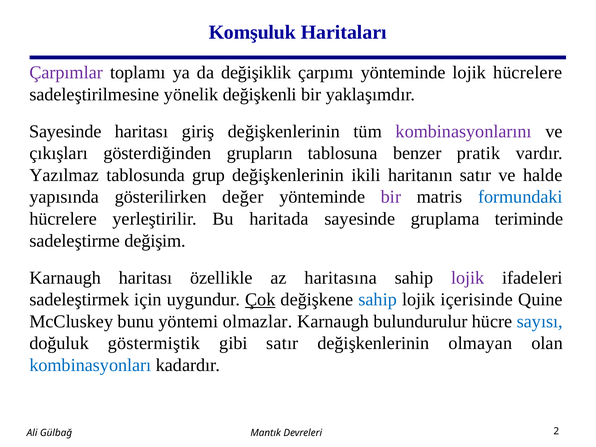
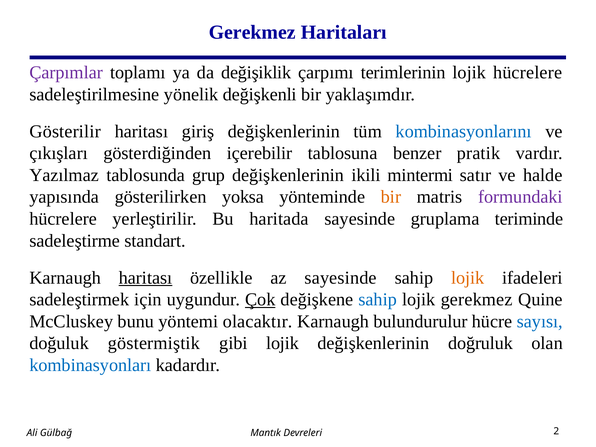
Komşuluk: Komşuluk -> Gerekmez (252, 32)
çarpımı yönteminde: yönteminde -> terimlerinin (403, 73)
Sayesinde: Sayesinde -> Gösterilir (65, 131)
kombinasyonlarını colour: purple -> blue (464, 131)
grupların: grupların -> içerebilir (260, 153)
haritanın: haritanın -> mintermi (420, 175)
değer: değer -> yoksa (243, 197)
bir colour: purple -> orange (391, 197)
formundaki colour: blue -> purple (520, 197)
değişim: değişim -> standart (155, 241)
haritası underline: none -> present (146, 278)
az haritasına: haritasına -> sayesinde (341, 278)
lojik colour: purple -> orange (468, 278)
lojik içerisinde: içerisinde -> gerekmez (477, 300)
olmazlar: olmazlar -> olacaktır (258, 321)
gibi satır: satır -> lojik (283, 343)
olmayan: olmayan -> doğruluk (481, 343)
